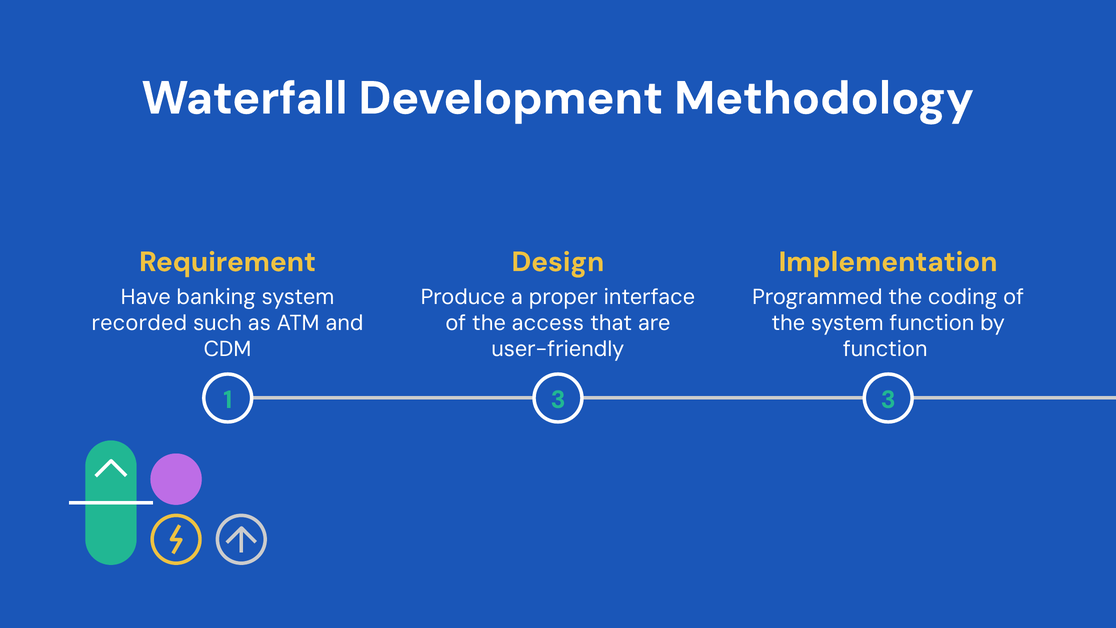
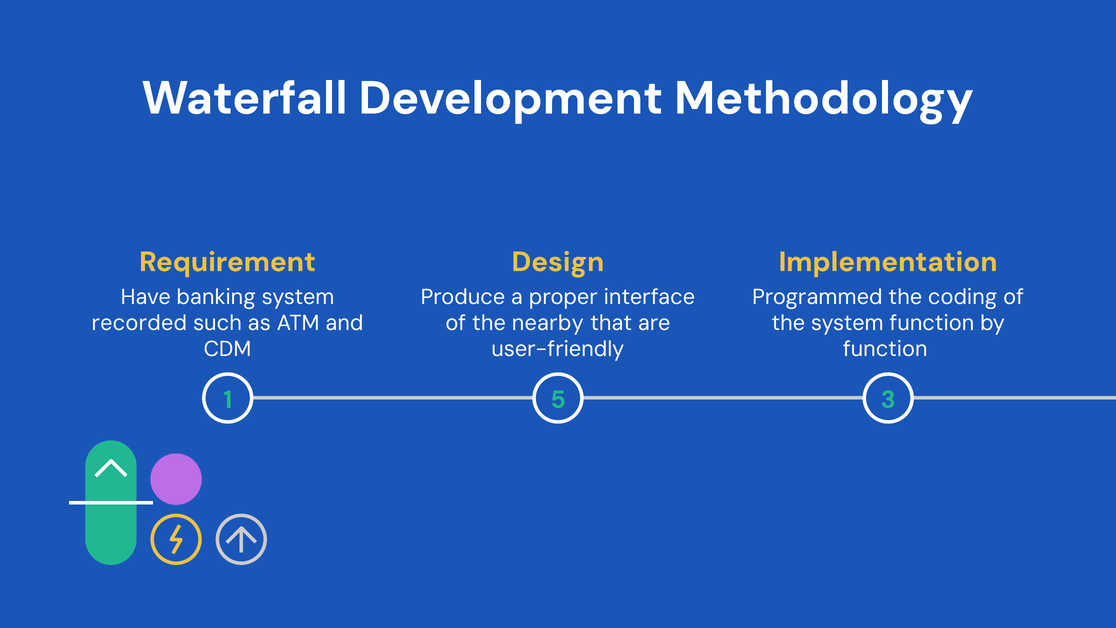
access: access -> nearby (548, 323)
1 3: 3 -> 5 (558, 400)
